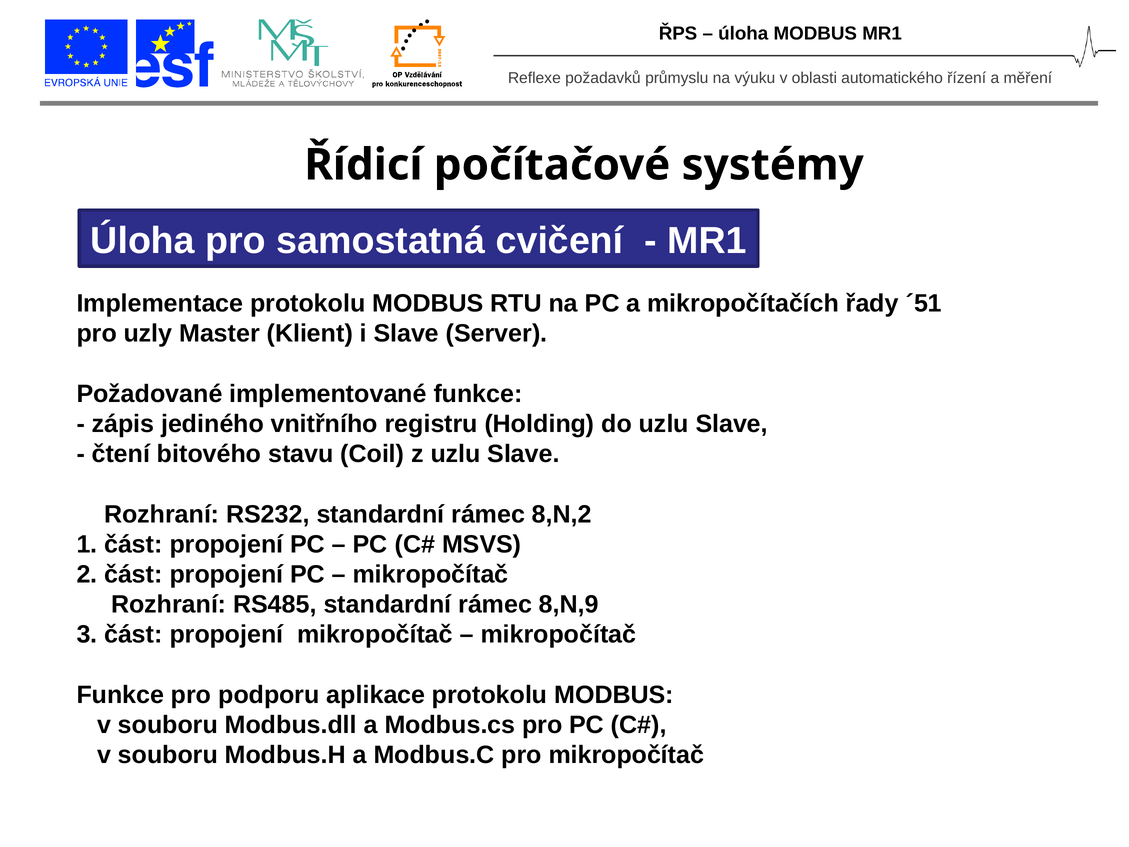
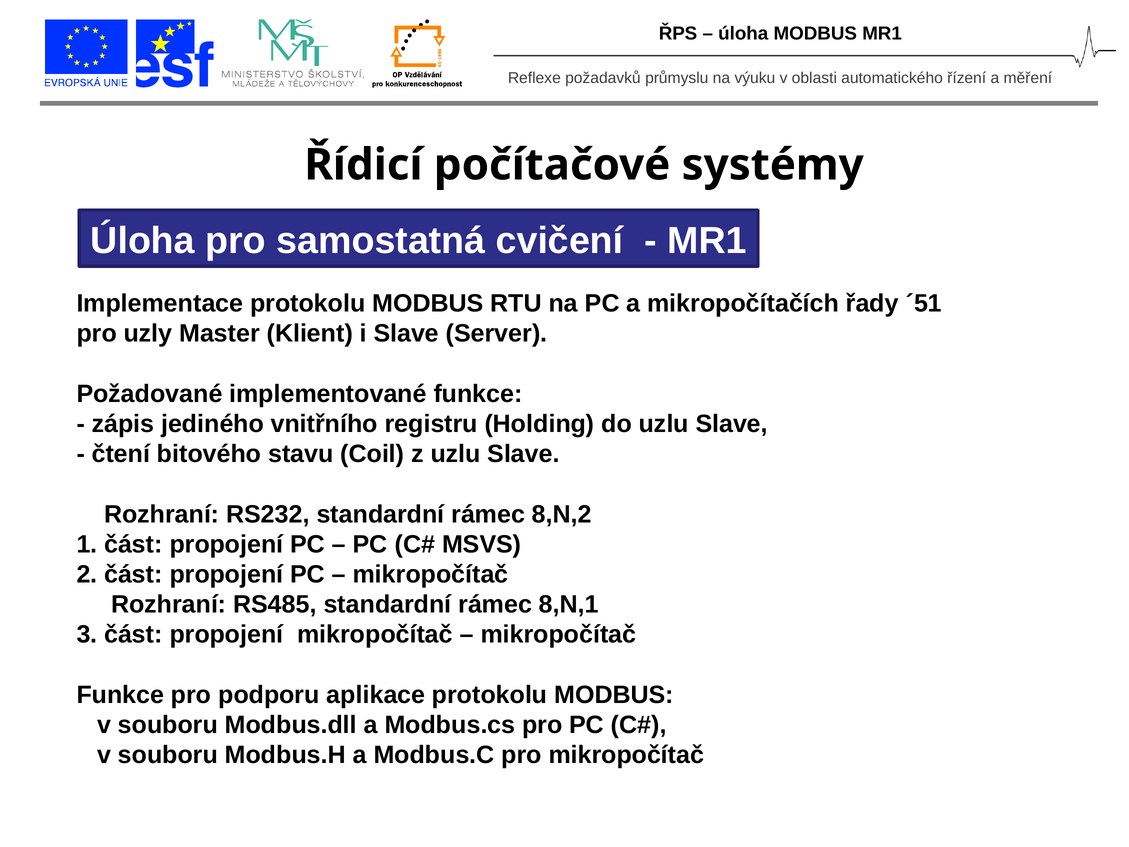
8,N,9: 8,N,9 -> 8,N,1 (569, 604)
